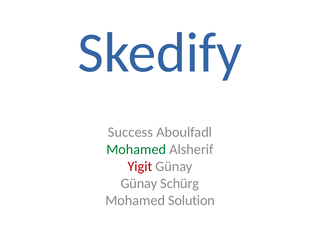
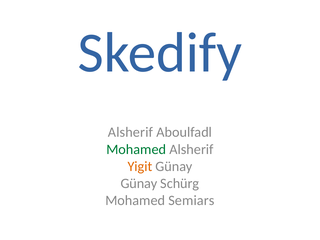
Success: Success -> Alsherif (130, 132)
Yigit colour: red -> orange (140, 166)
Solution: Solution -> Semiars (191, 201)
